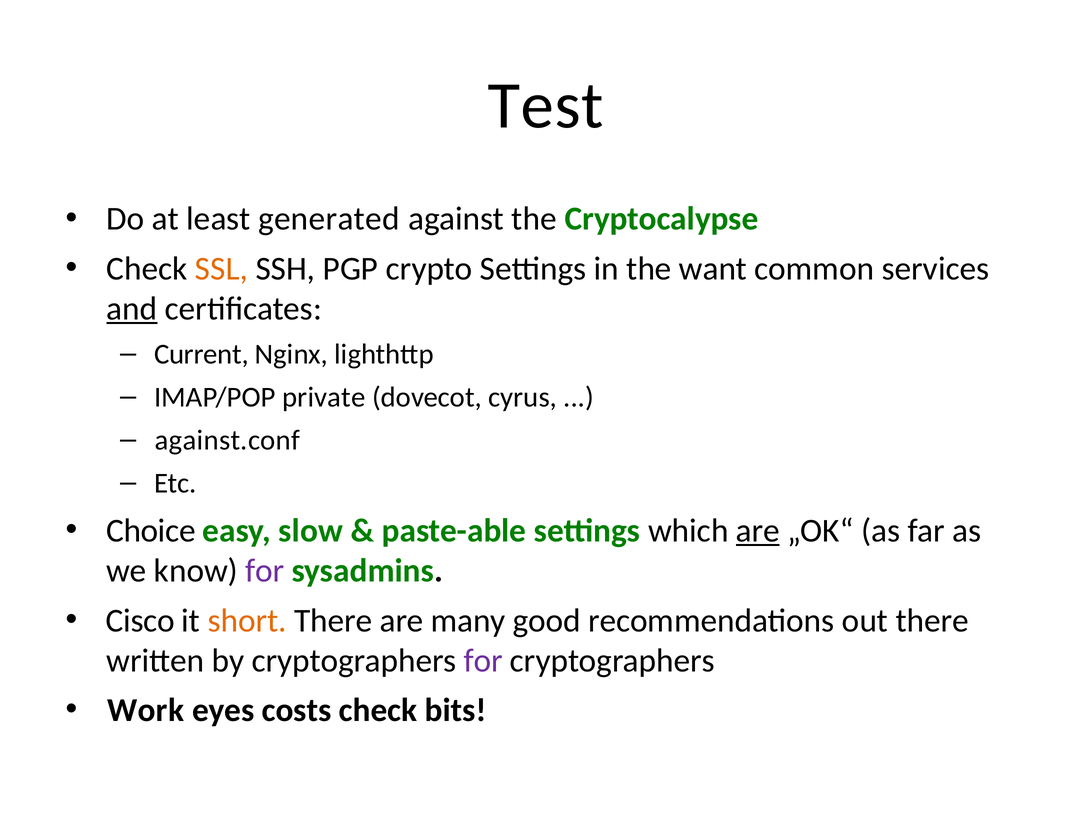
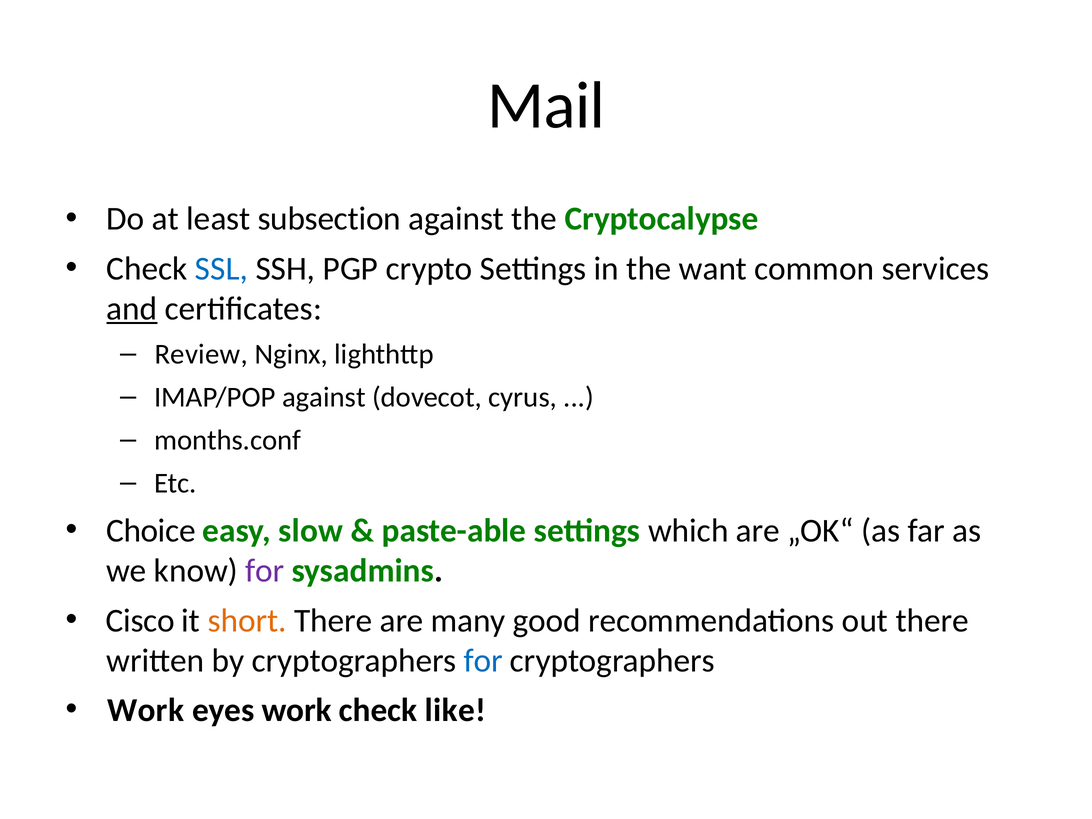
Test: Test -> Mail (546, 106)
generated: generated -> subsection (329, 219)
SSL colour: orange -> blue (221, 269)
Current: Current -> Review (201, 354)
IMAP/POP private: private -> against (324, 397)
against.conf: against.conf -> months.conf (228, 440)
are underline: present -> none (758, 531)
for colour: purple -> blue (483, 661)
eyes costs: costs -> work (297, 710)
bits: bits -> like (455, 710)
